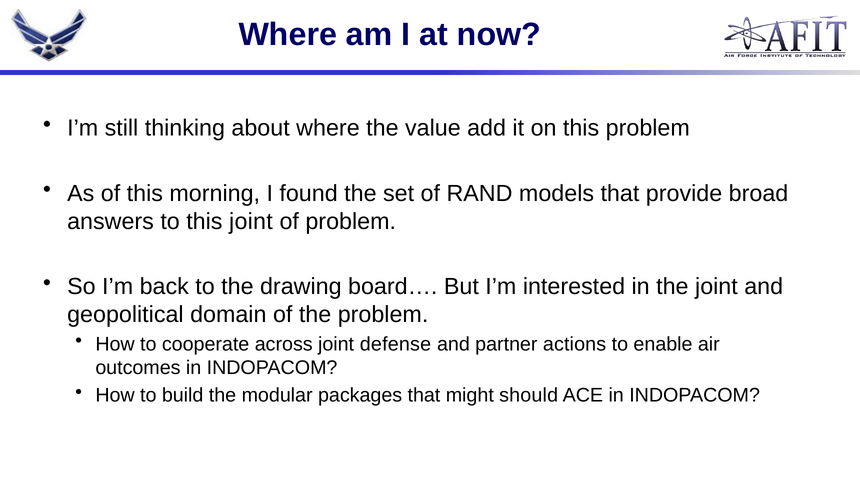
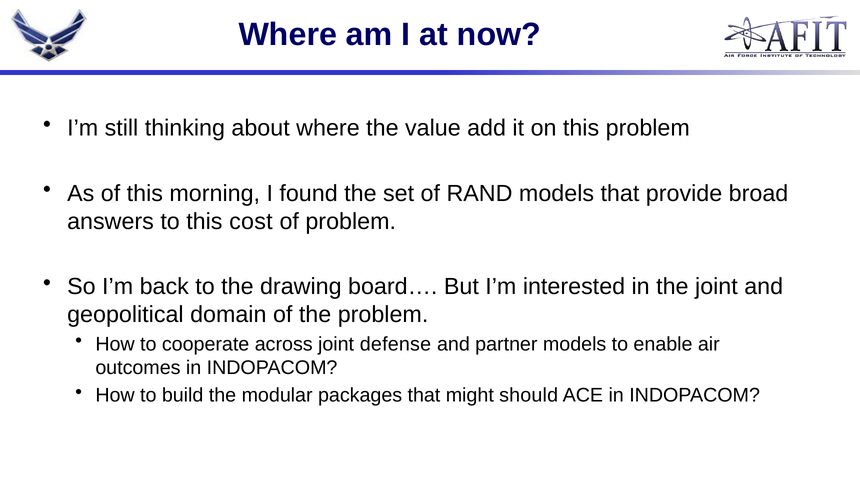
this joint: joint -> cost (251, 221)
partner actions: actions -> models (575, 344)
